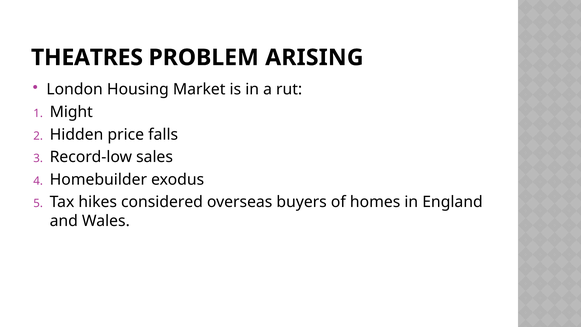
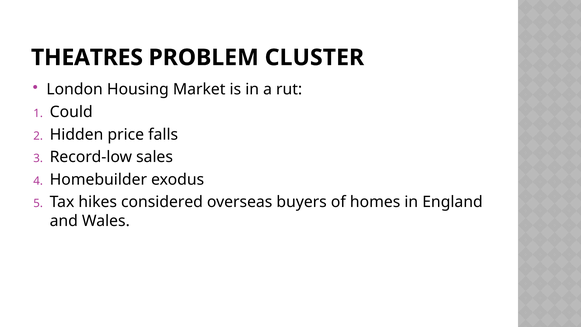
ARISING: ARISING -> CLUSTER (314, 58)
Might: Might -> Could (71, 112)
